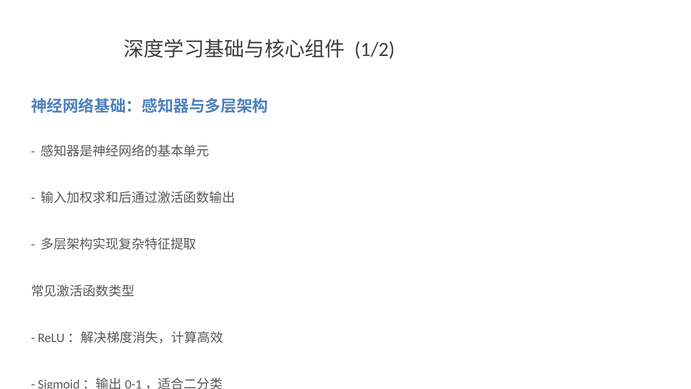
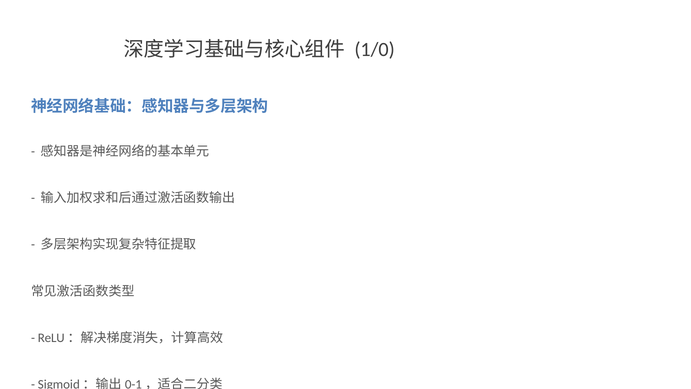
1/2: 1/2 -> 1/0 (375, 49)
